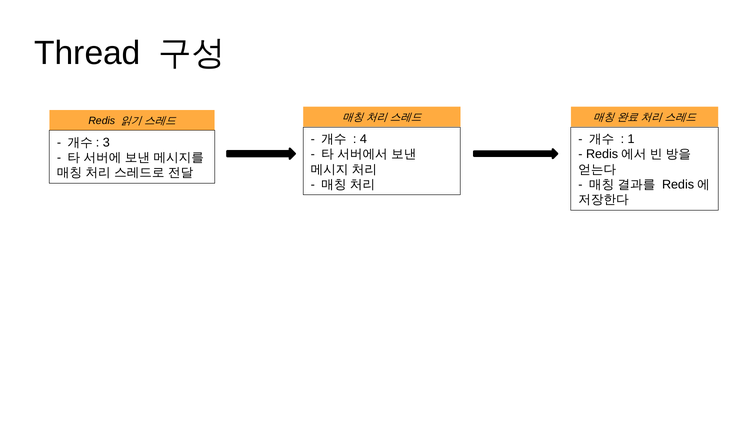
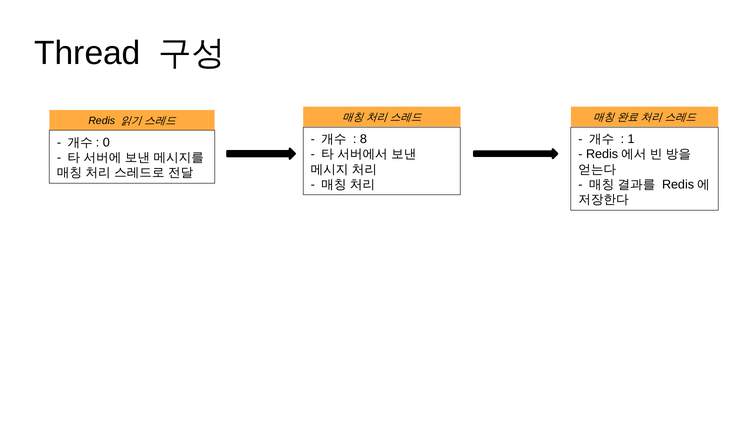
4: 4 -> 8 (363, 139)
3: 3 -> 0 (106, 143)
